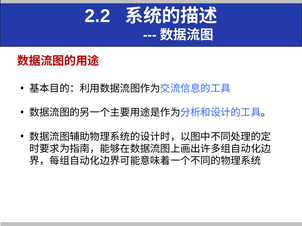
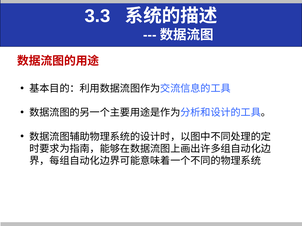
2.2: 2.2 -> 3.3 (97, 16)
